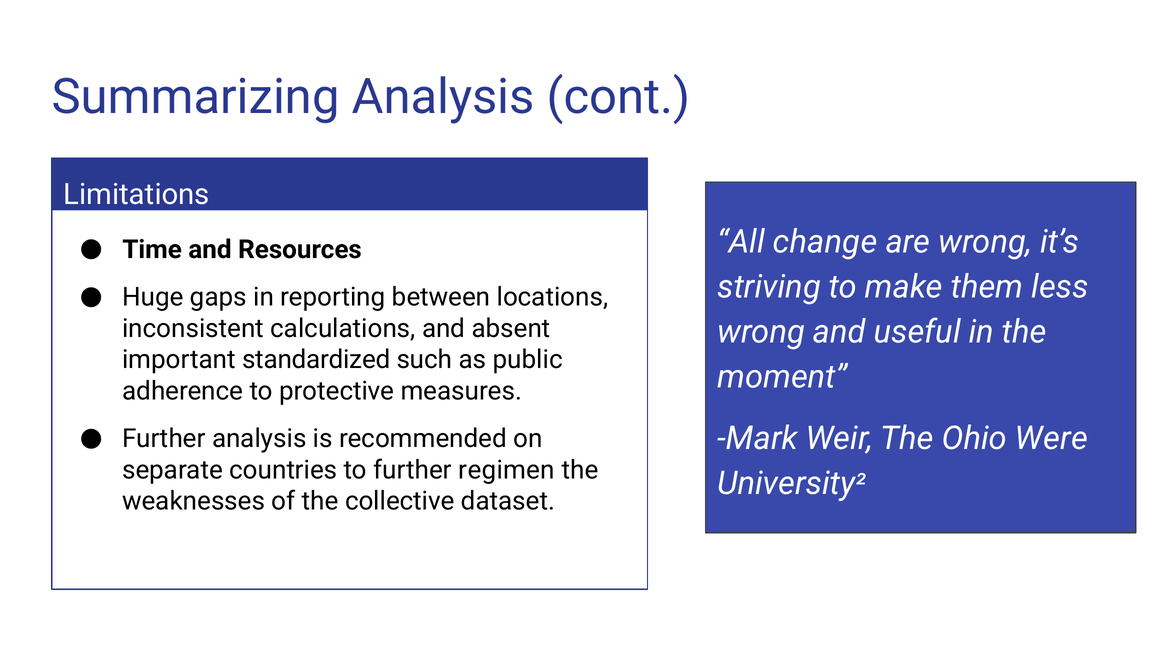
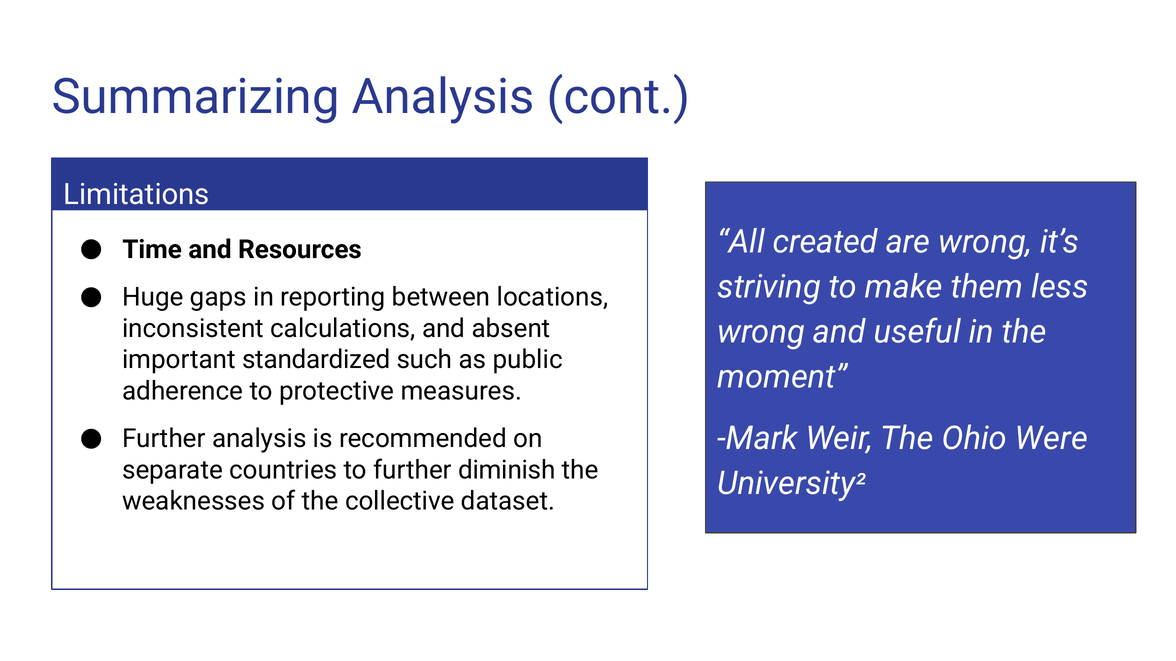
change: change -> created (825, 242)
regimen: regimen -> diminish (507, 470)
